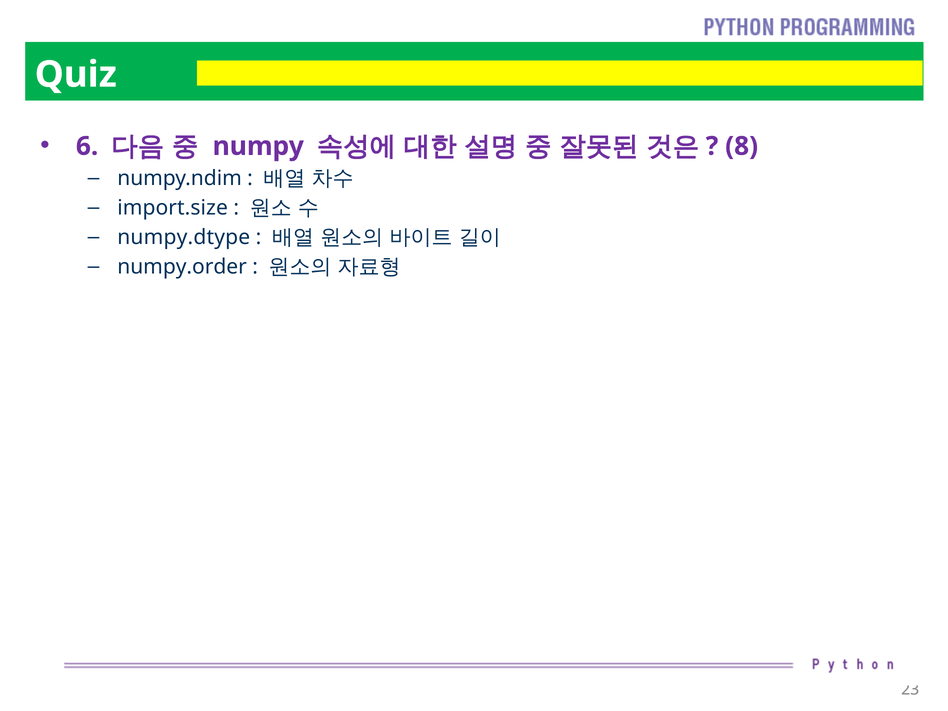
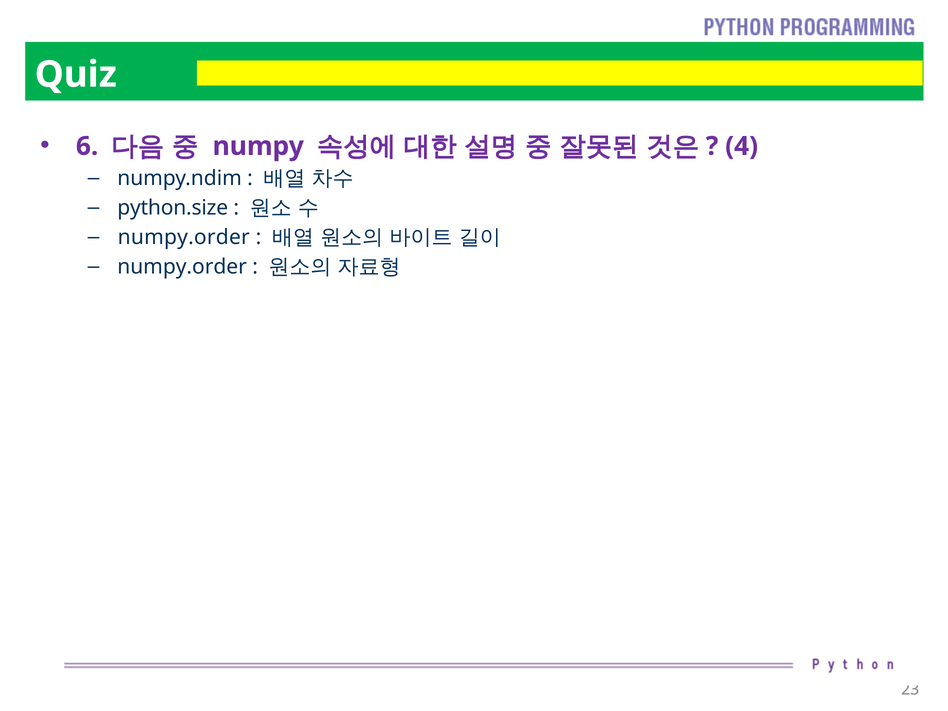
8: 8 -> 4 (742, 146)
import.size: import.size -> python.size (173, 208)
numpy.dtype: numpy.dtype -> numpy.order (184, 237)
